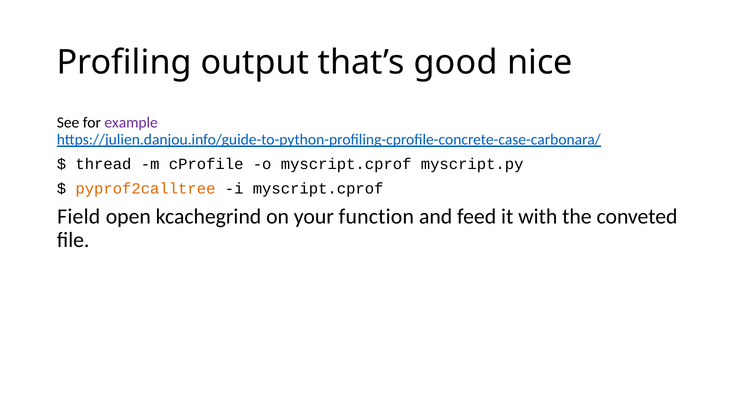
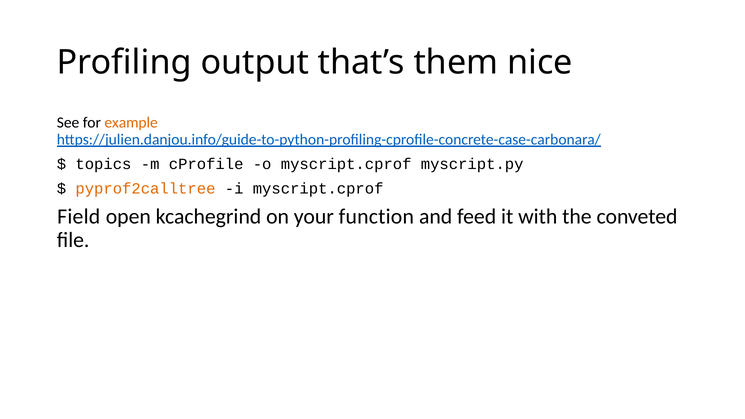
good: good -> them (456, 63)
example colour: purple -> orange (131, 123)
thread: thread -> topics (103, 164)
